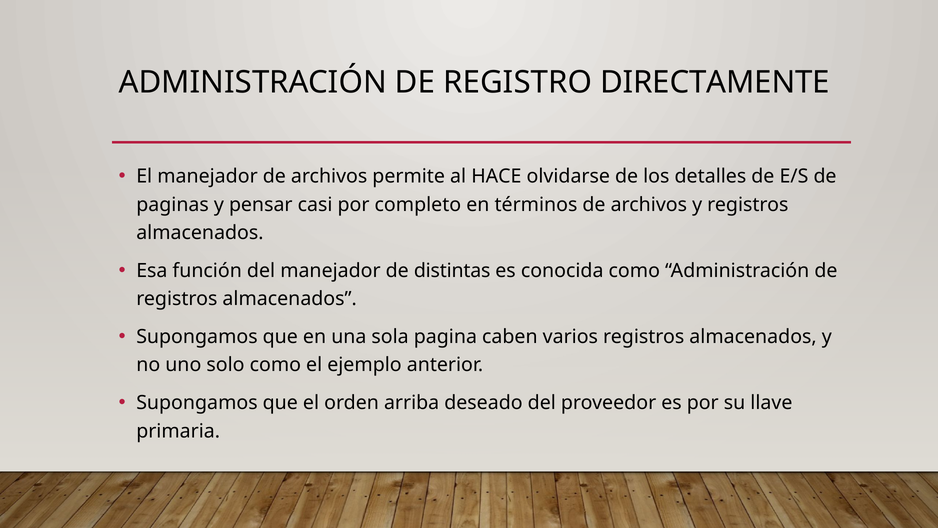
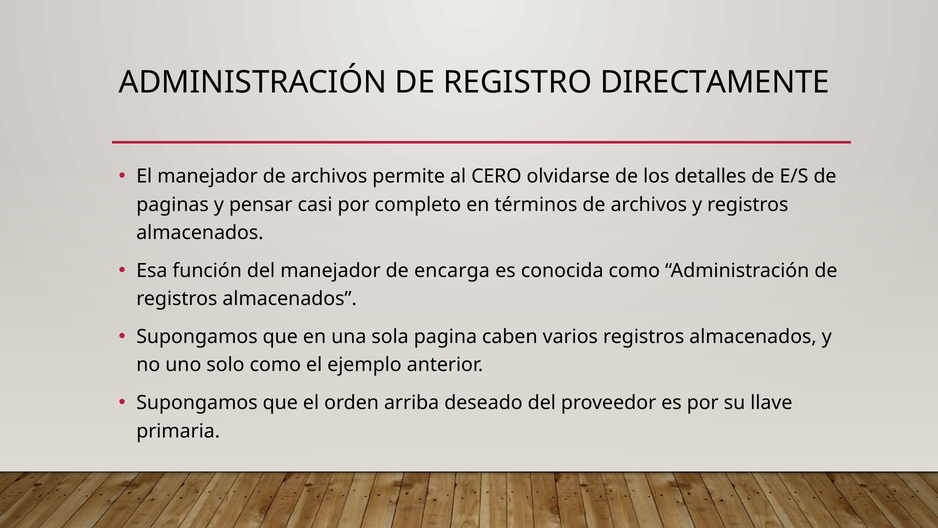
HACE: HACE -> CERO (496, 176)
distintas: distintas -> encarga (452, 271)
